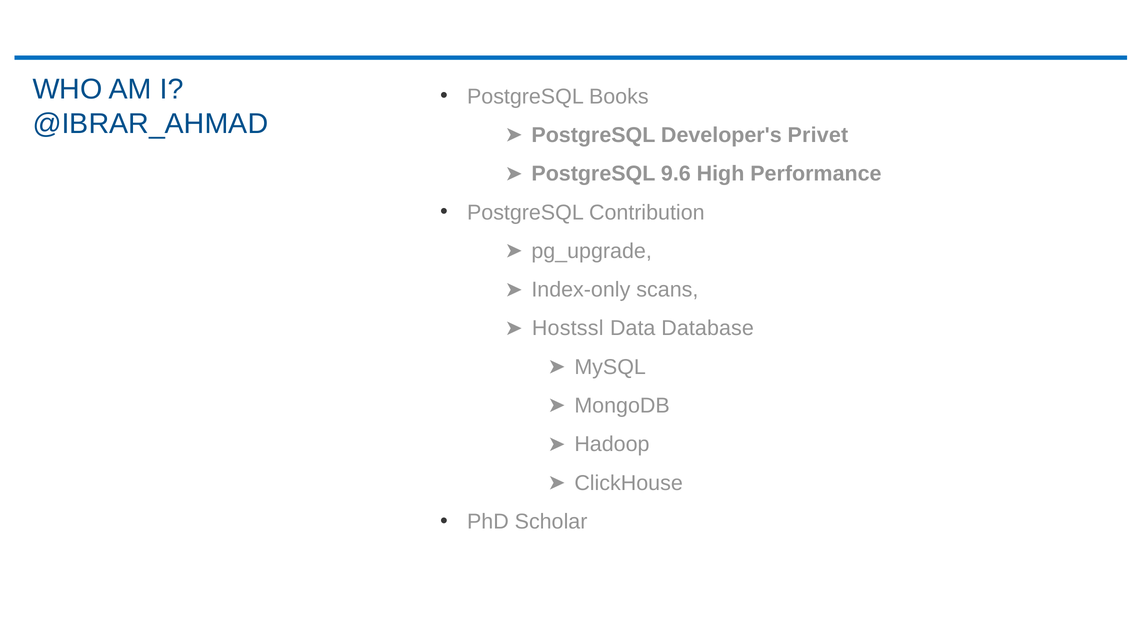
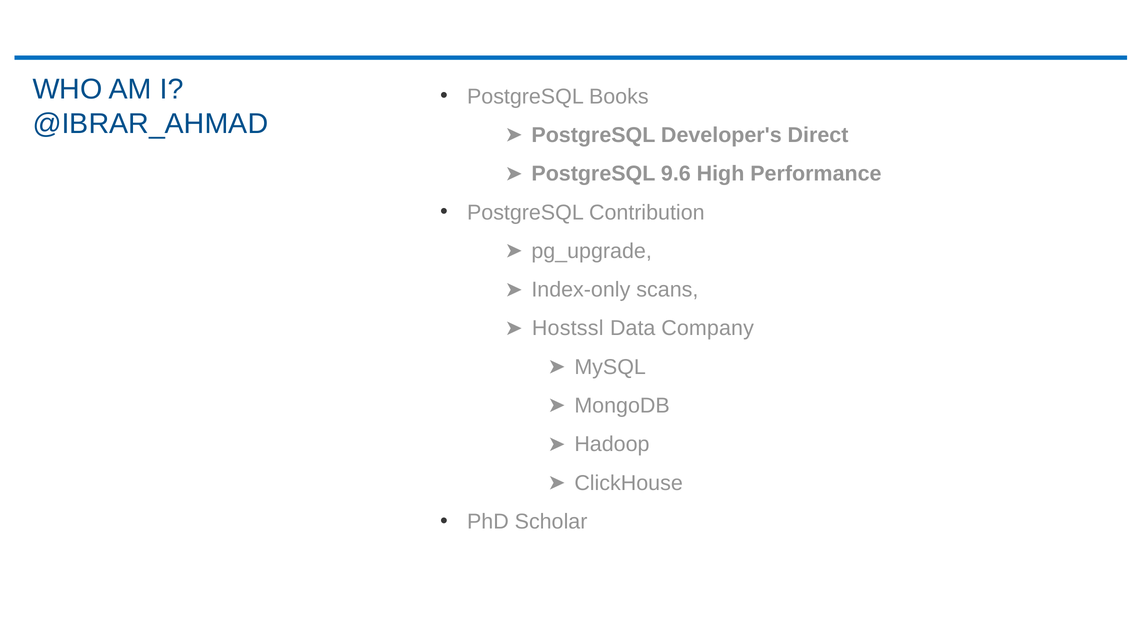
Privet: Privet -> Direct (818, 135)
Database: Database -> Company (708, 328)
